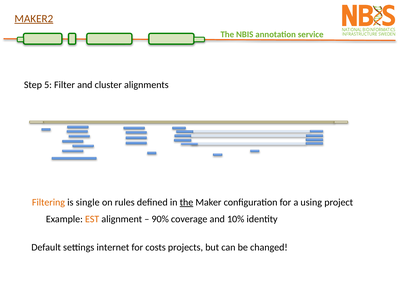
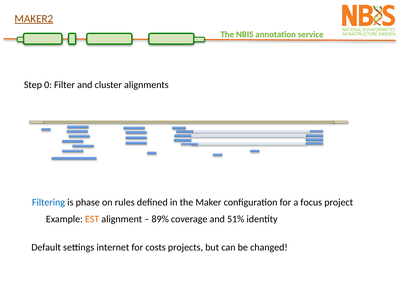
5: 5 -> 0 (48, 85)
Filtering colour: orange -> blue (48, 202)
single: single -> phase (88, 202)
the underline: present -> none (186, 202)
using: using -> focus (311, 202)
90%: 90% -> 89% (160, 219)
10%: 10% -> 51% (236, 219)
